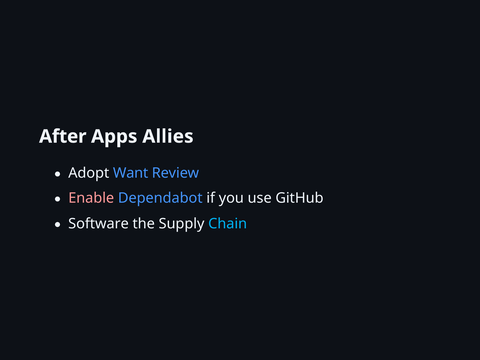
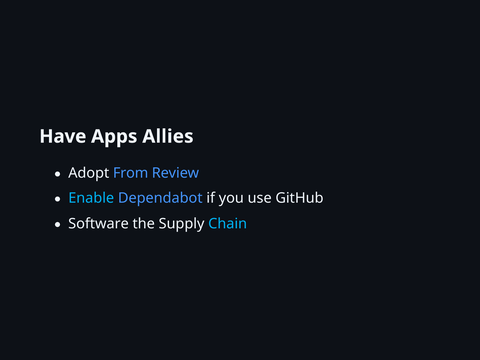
After: After -> Have (63, 136)
Want: Want -> From (131, 173)
Enable colour: pink -> light blue (91, 198)
